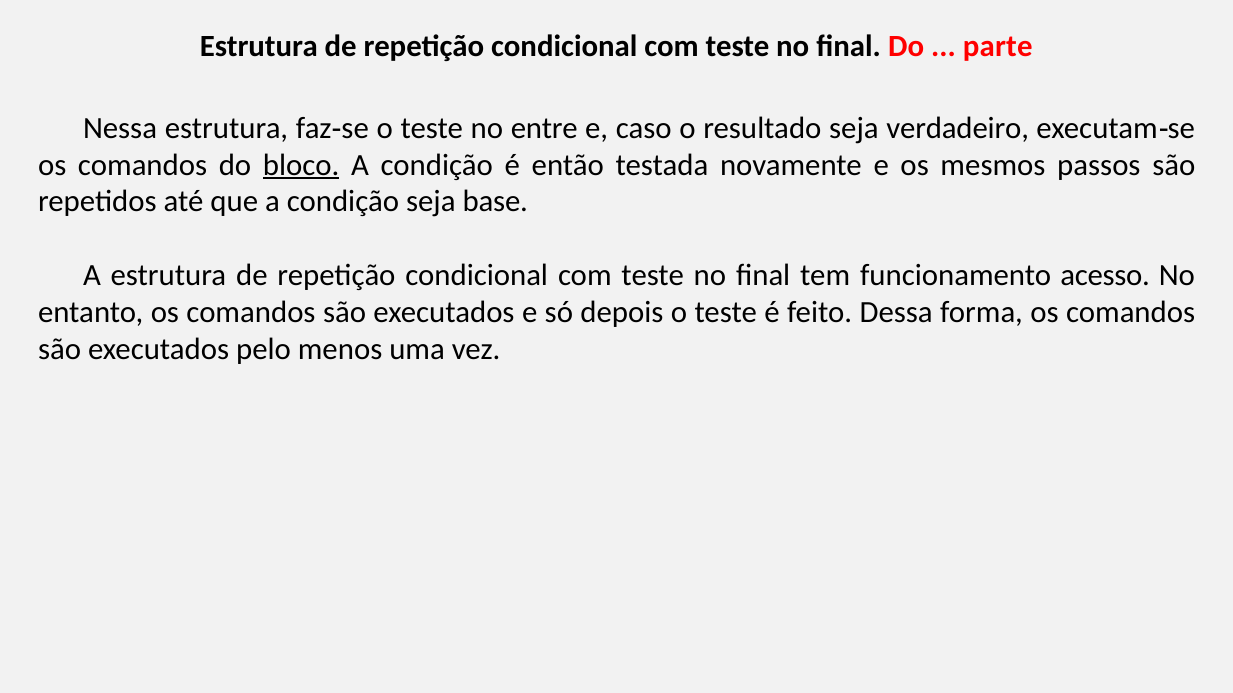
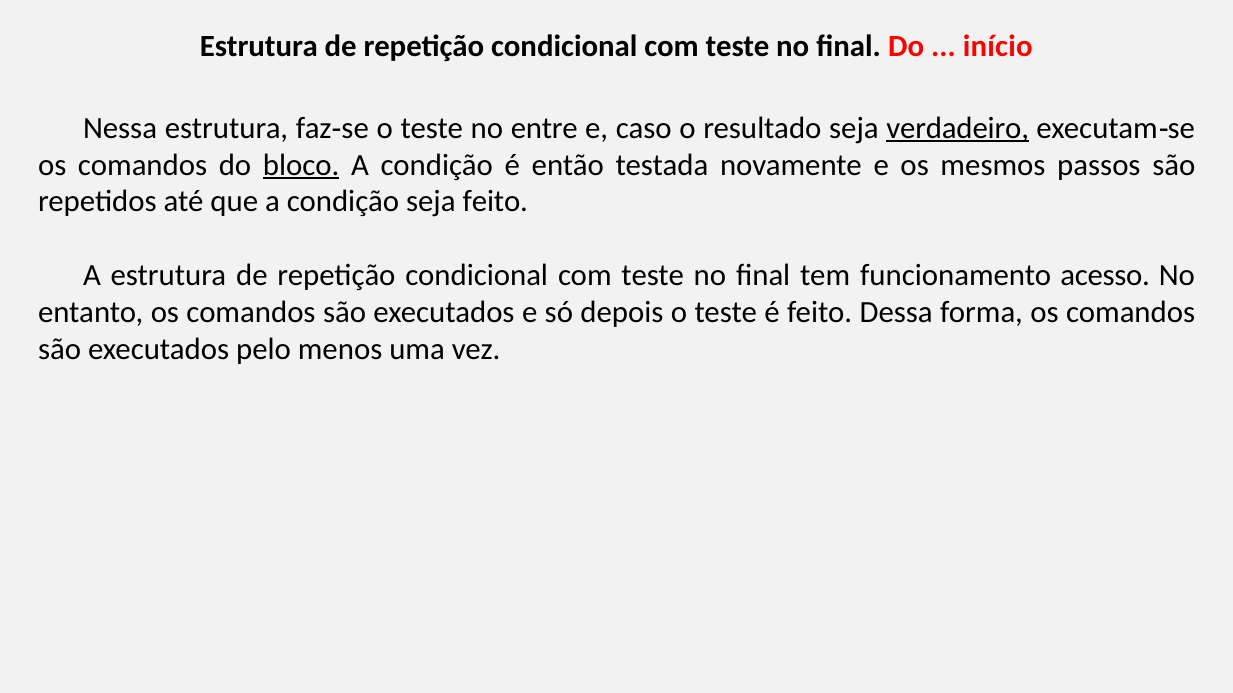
parte: parte -> início (998, 46)
verdadeiro underline: none -> present (958, 128)
seja base: base -> feito (495, 202)
